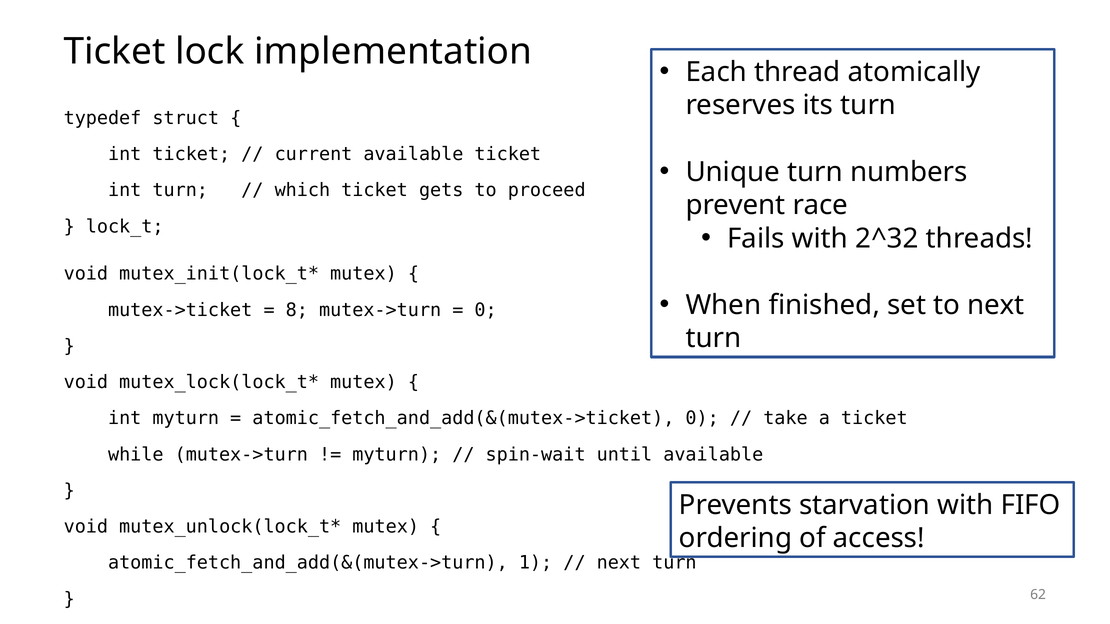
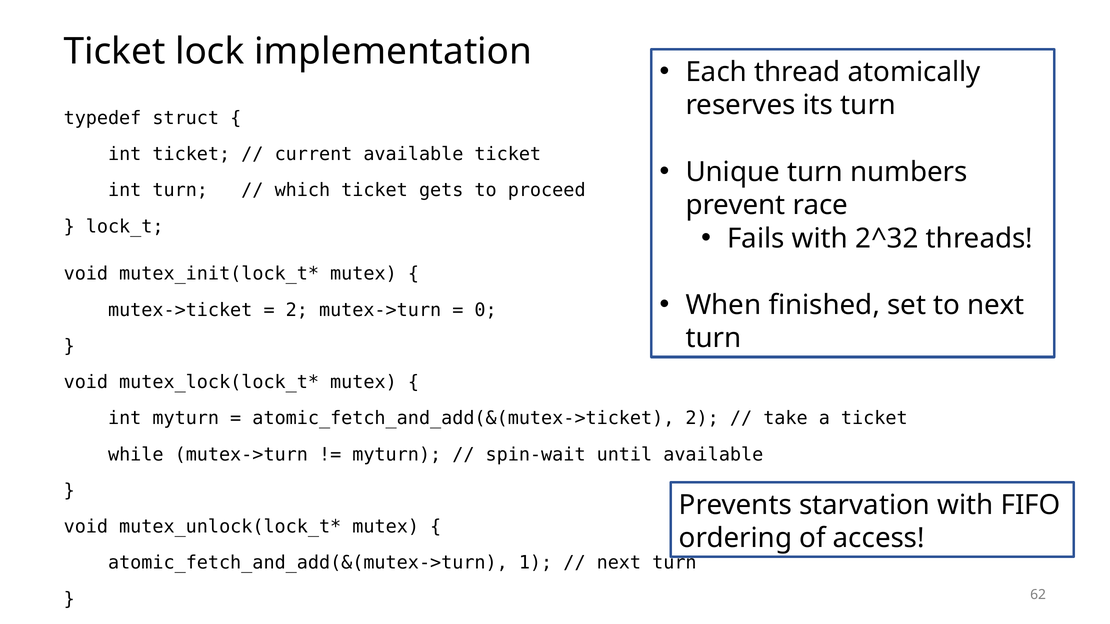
8: 8 -> 2 (297, 310)
atomic_fetch_and_add(&(mutex->ticket 0: 0 -> 2 (702, 419)
